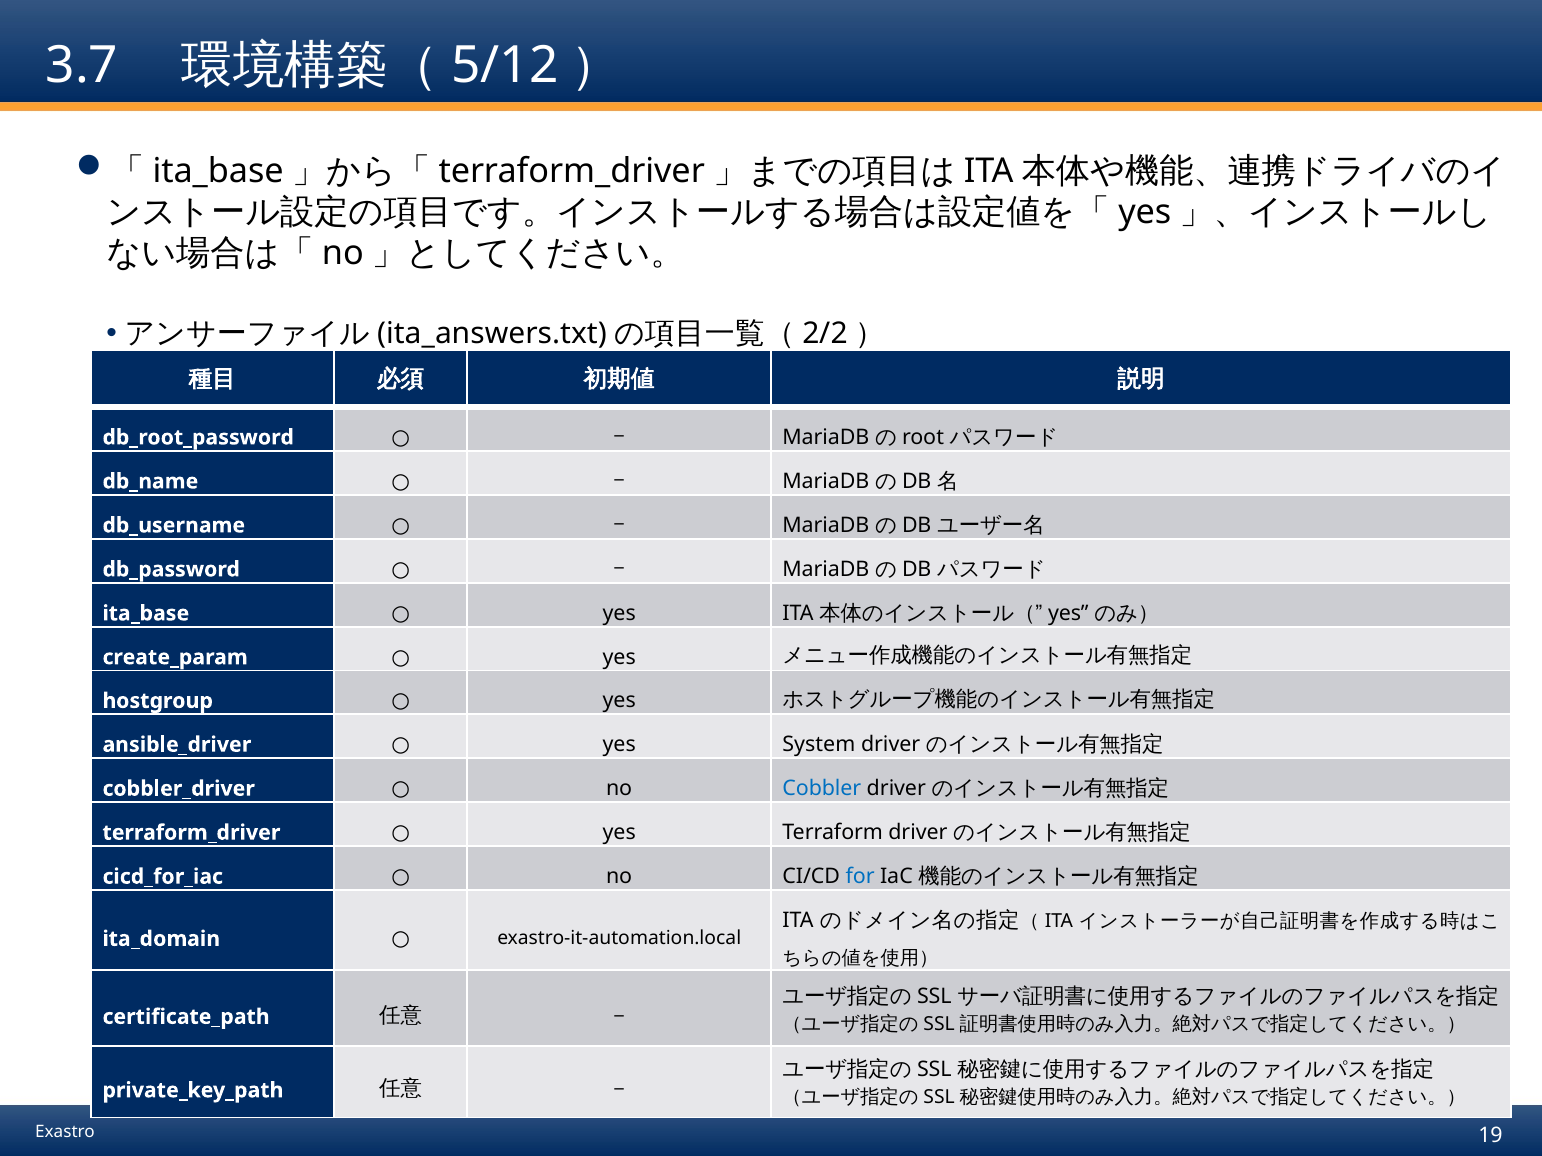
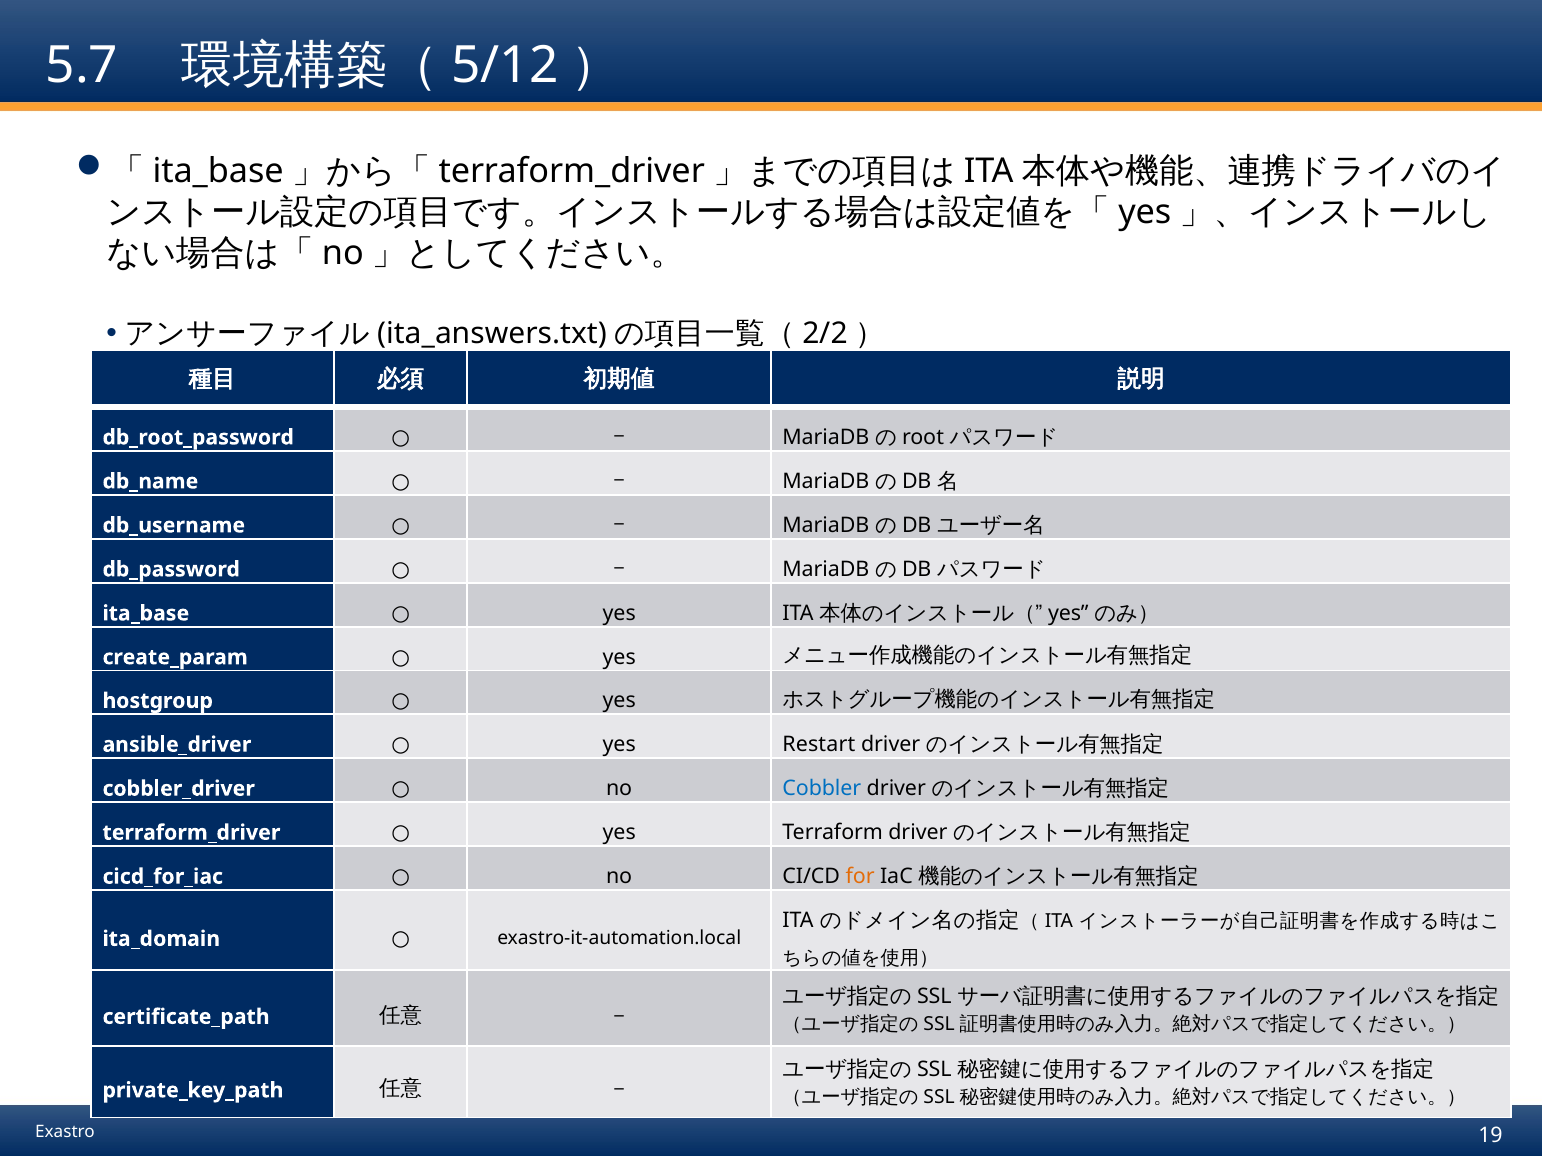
3.7: 3.7 -> 5.7 (82, 65)
System: System -> Restart (819, 745)
for colour: blue -> orange (860, 877)
